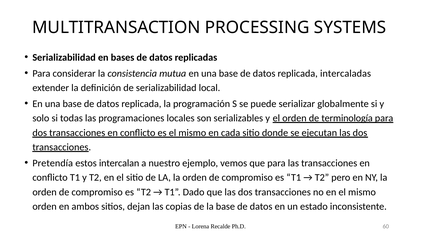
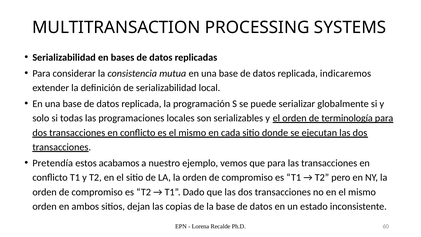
intercaladas: intercaladas -> indicaremos (346, 73)
intercalan: intercalan -> acabamos (119, 163)
